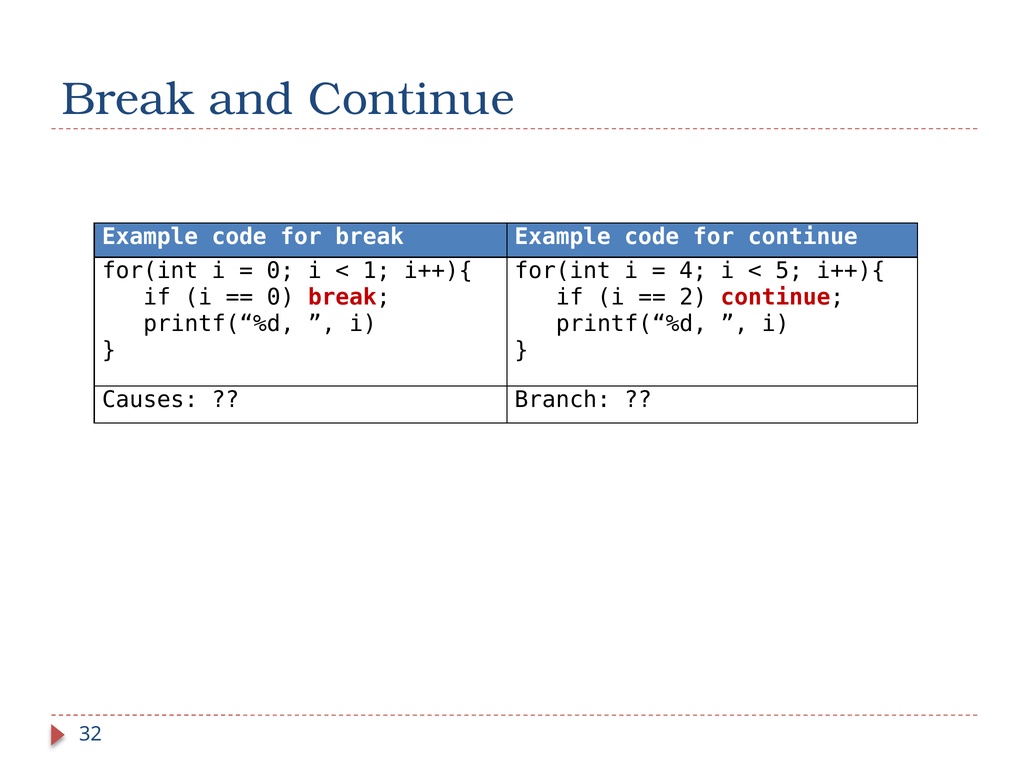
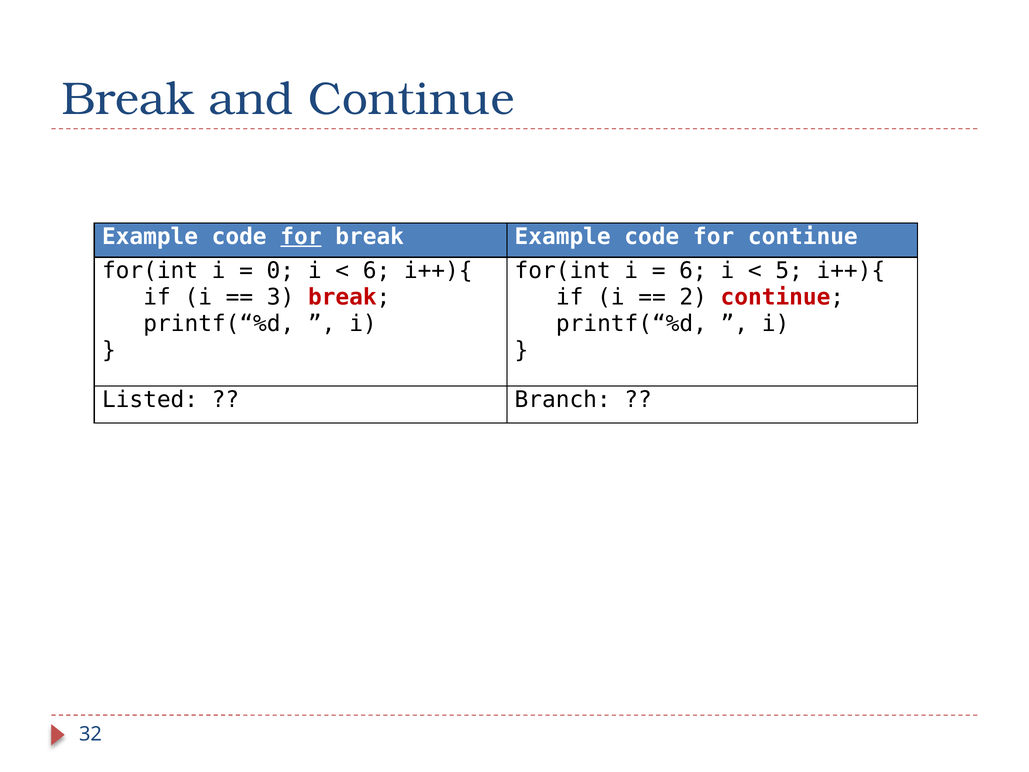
for underline: none -> present (301, 237)
1: 1 -> 6 (377, 271)
4: 4 -> 6 (693, 271)
0: 0 -> 3 (281, 297)
Causes: Causes -> Listed (150, 399)
